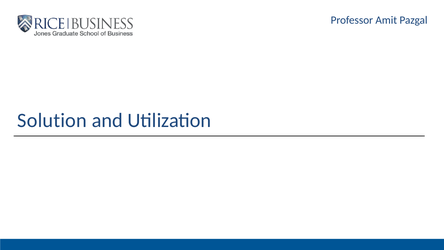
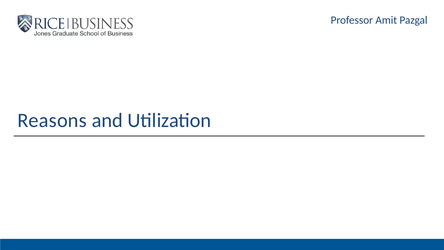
Solution: Solution -> Reasons (52, 120)
